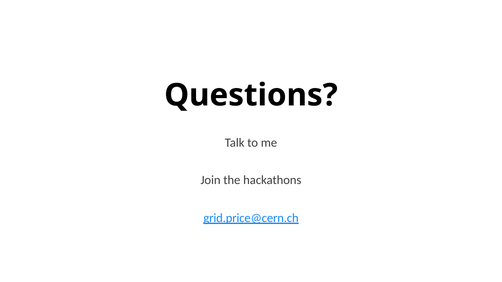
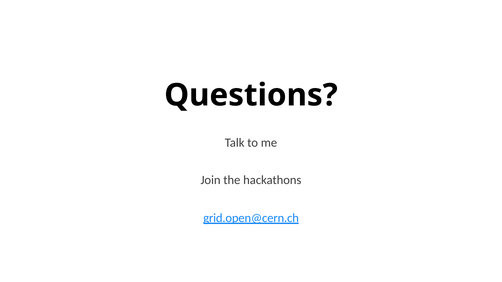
grid.price@cern.ch: grid.price@cern.ch -> grid.open@cern.ch (251, 218)
